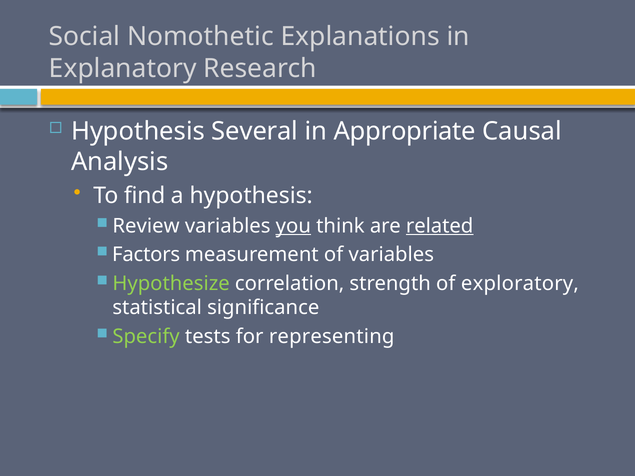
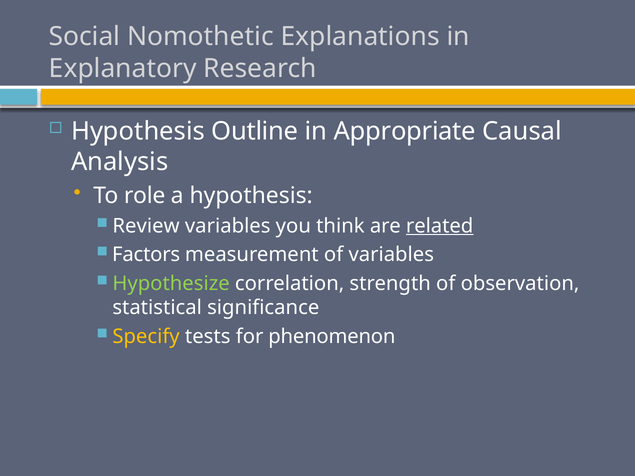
Several: Several -> Outline (255, 131)
find: find -> role (145, 196)
you underline: present -> none (293, 226)
exploratory: exploratory -> observation (520, 283)
Specify colour: light green -> yellow (146, 337)
representing: representing -> phenomenon (332, 337)
